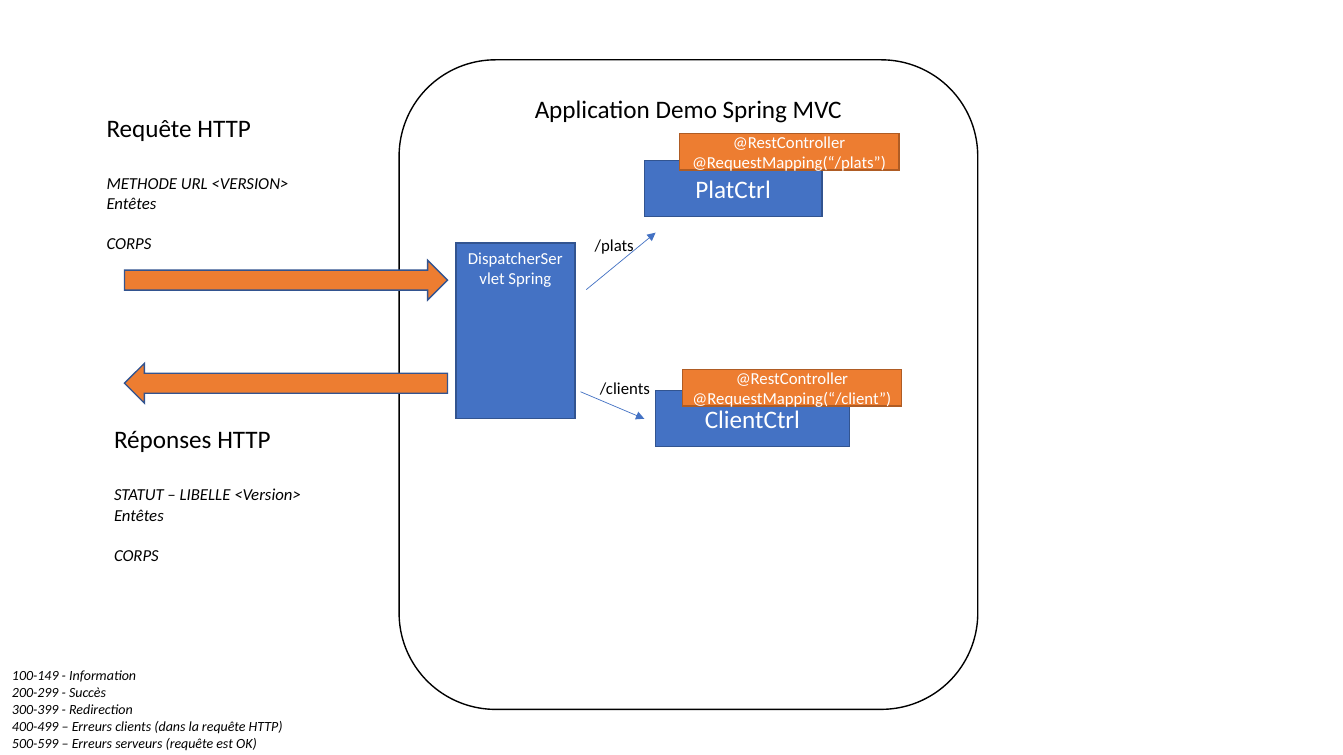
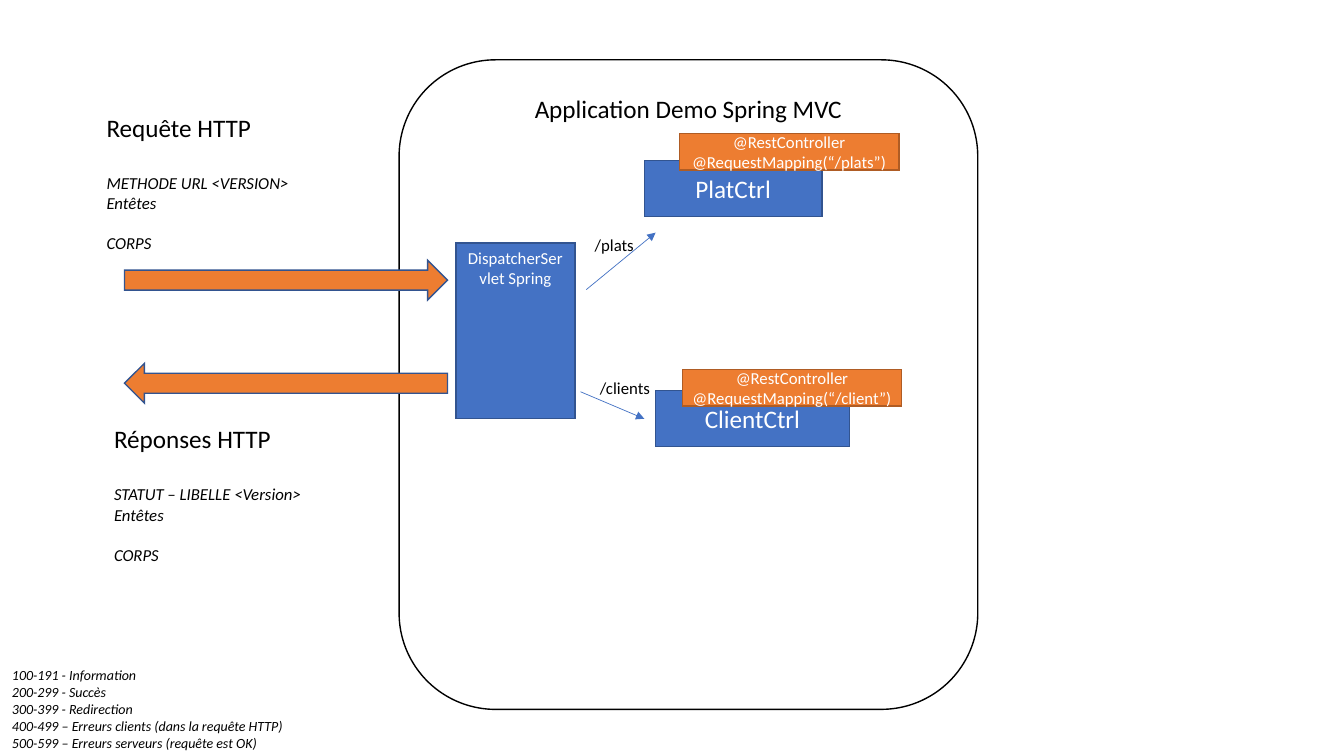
100-149: 100-149 -> 100-191 (35, 677)
